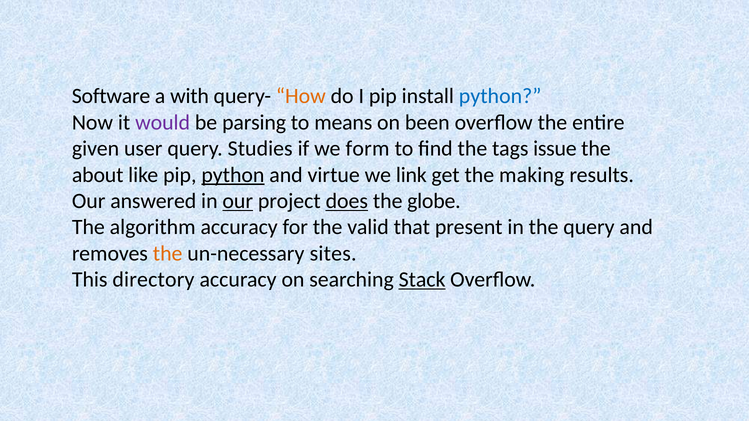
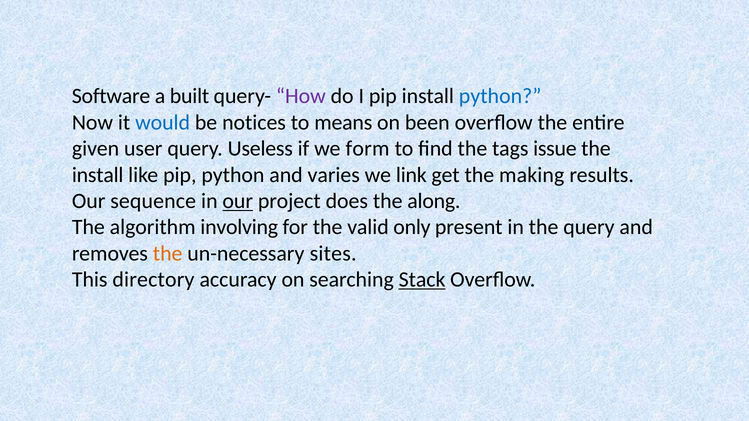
with: with -> built (190, 96)
How colour: orange -> purple (301, 96)
would colour: purple -> blue (163, 122)
parsing: parsing -> notices (254, 122)
Studies: Studies -> Useless (260, 149)
about: about -> install (98, 175)
python underline: present -> none (233, 175)
virtue: virtue -> varies (334, 175)
answered: answered -> sequence (153, 201)
does underline: present -> none (347, 201)
globe: globe -> along (434, 201)
algorithm accuracy: accuracy -> involving (239, 227)
that: that -> only (412, 227)
